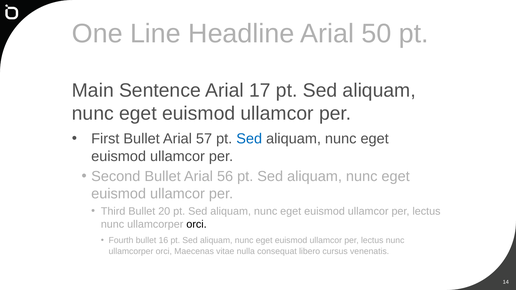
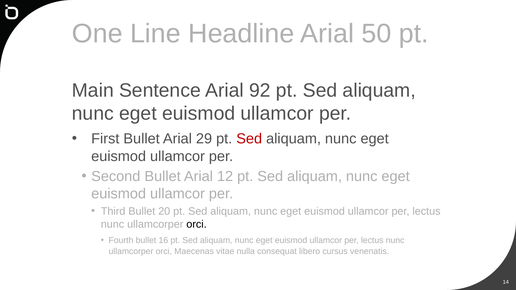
17: 17 -> 92 (260, 90)
57: 57 -> 29 (204, 139)
Sed colour: blue -> red (249, 139)
56: 56 -> 12 (225, 176)
